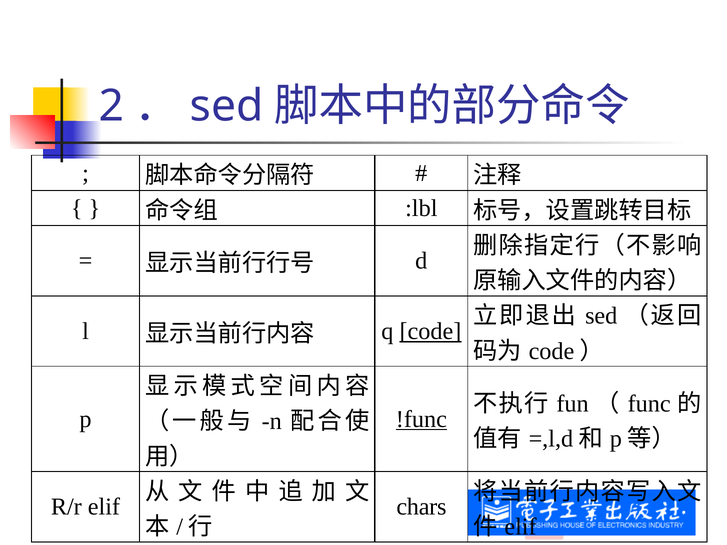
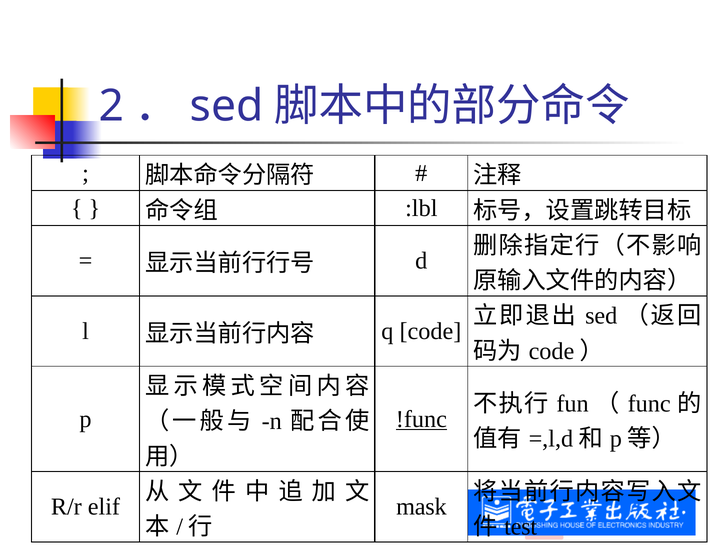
code underline: present -> none (430, 331)
chars: chars -> mask (421, 507)
elif: elif -> test (521, 527)
